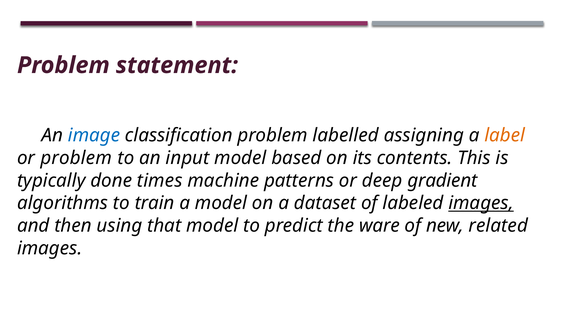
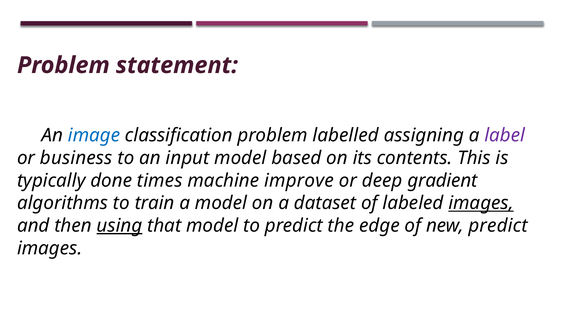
label colour: orange -> purple (505, 136)
or problem: problem -> business (76, 158)
patterns: patterns -> improve (299, 181)
using underline: none -> present (119, 226)
ware: ware -> edge (379, 226)
new related: related -> predict (498, 226)
